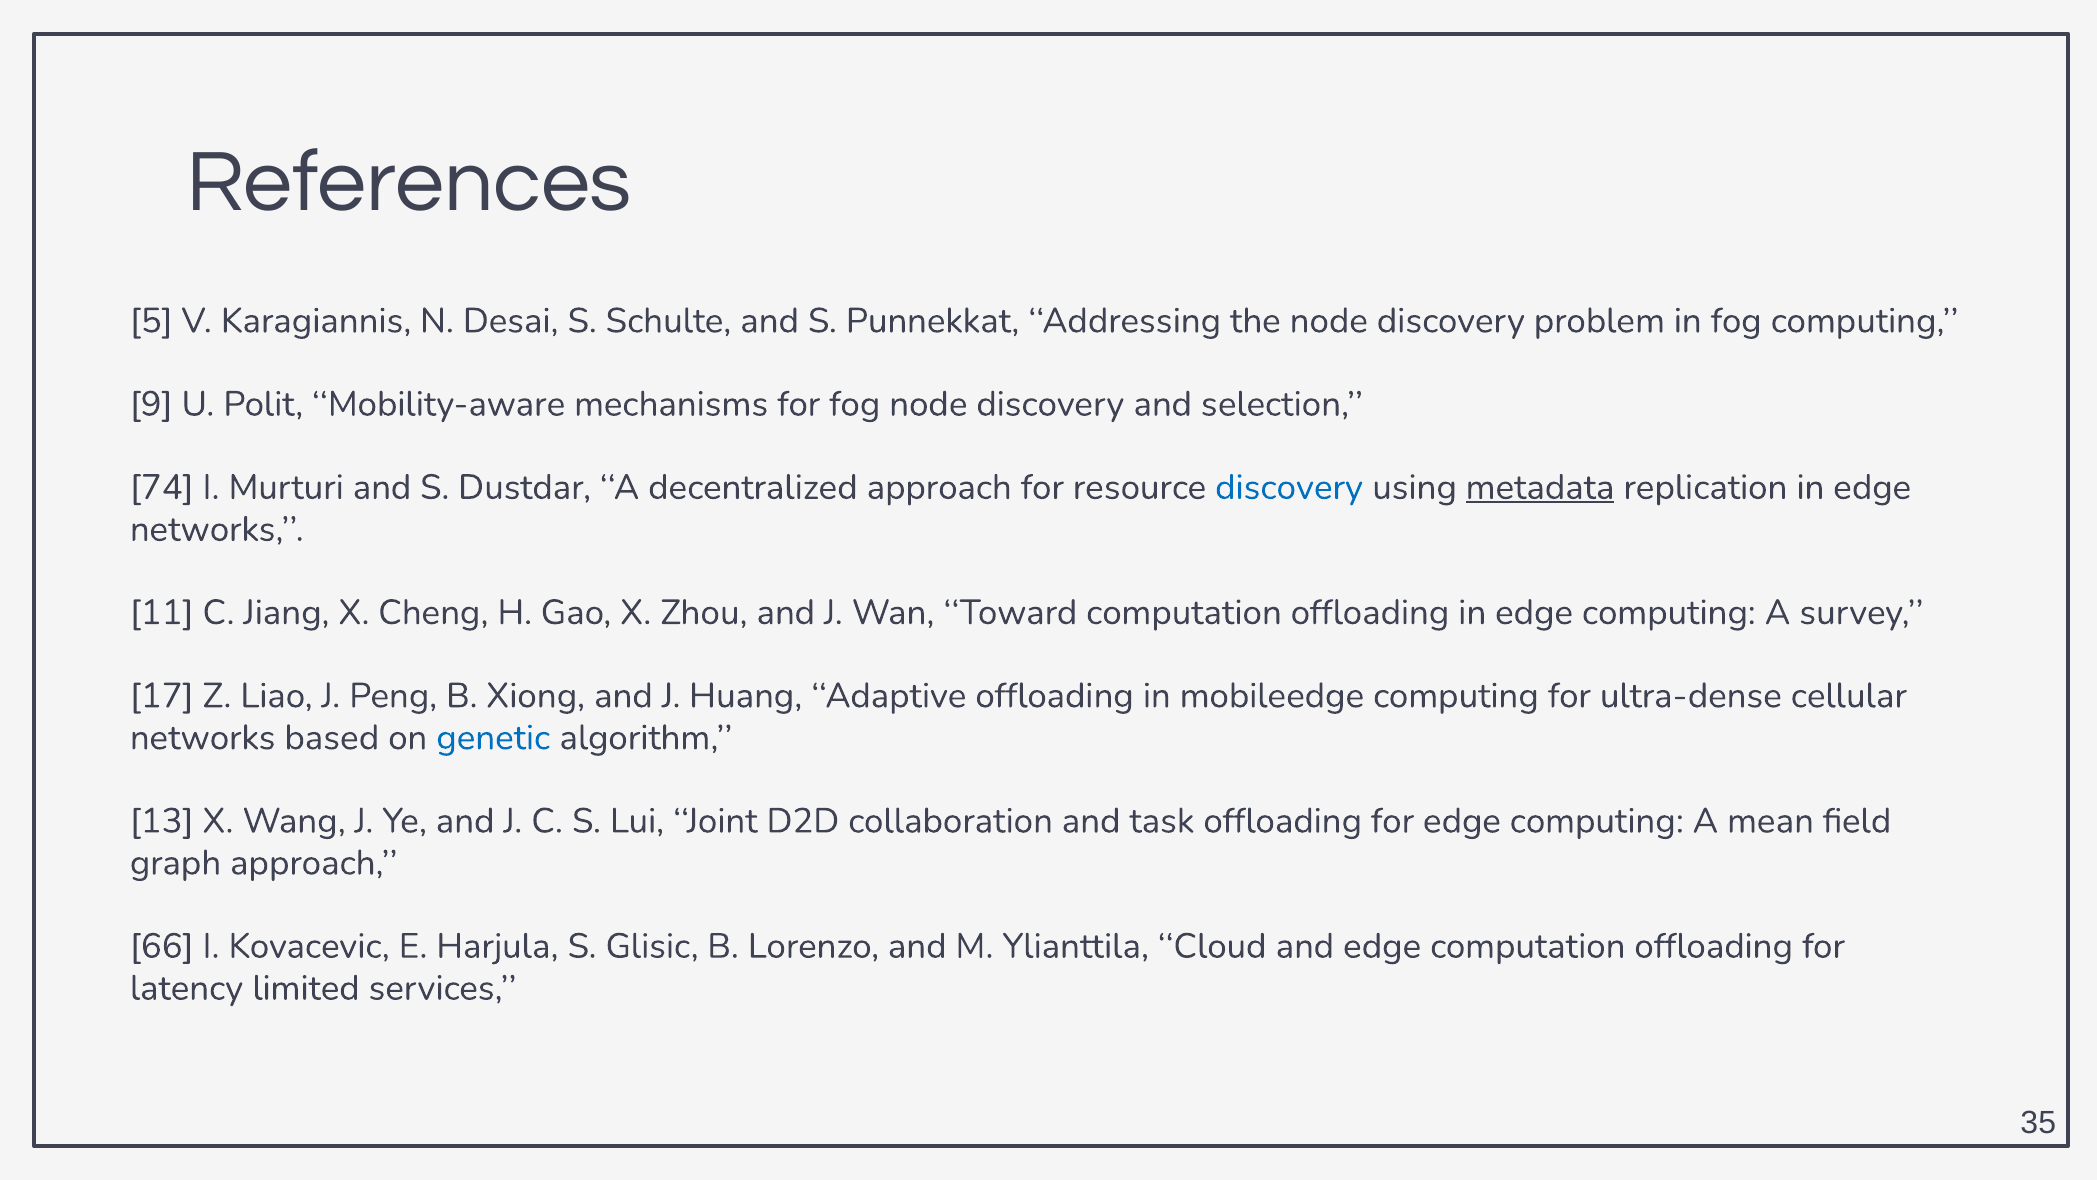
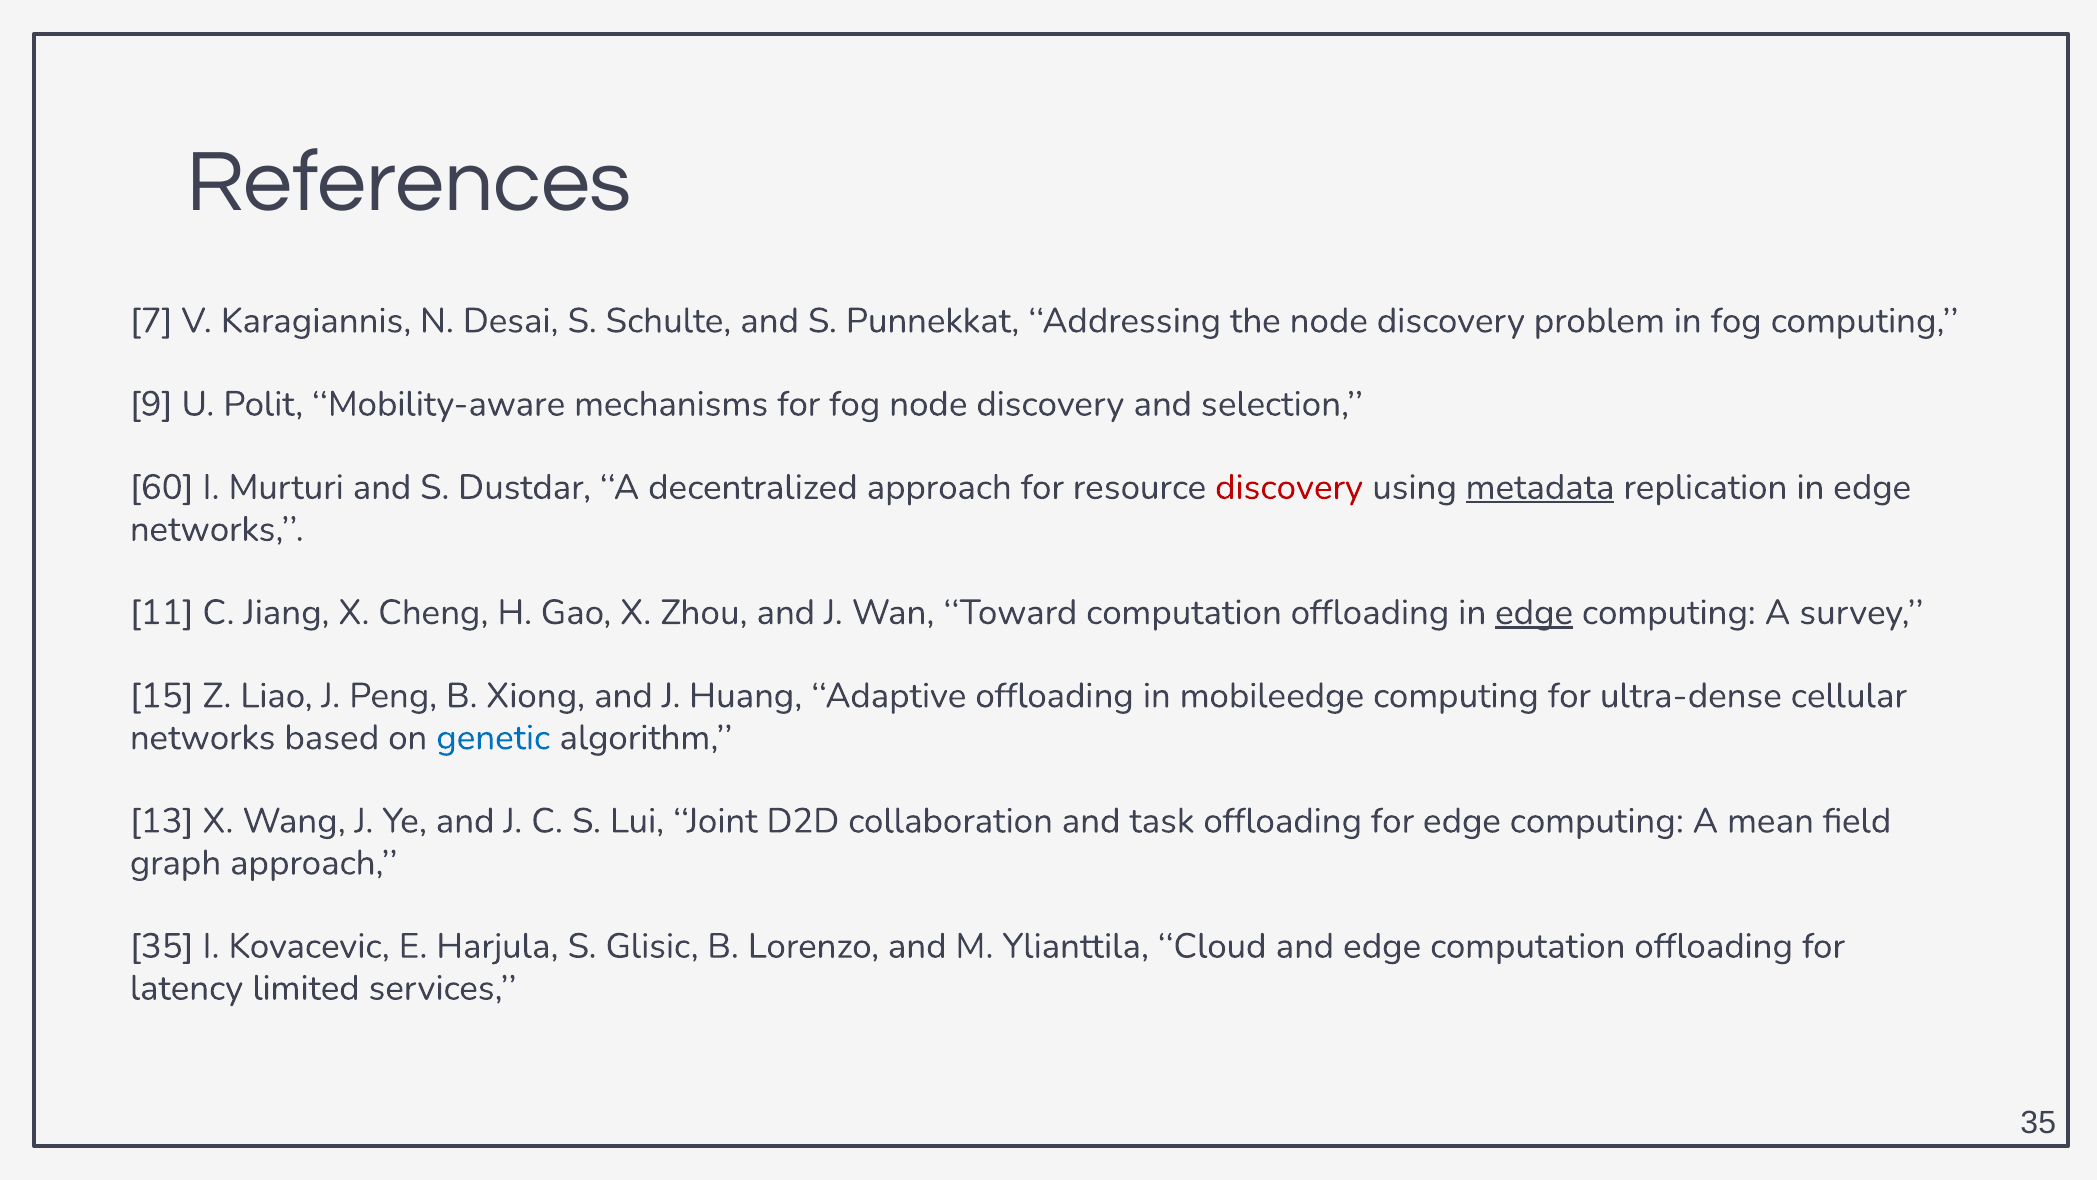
5: 5 -> 7 (151, 321)
74: 74 -> 60 (162, 487)
discovery colour: blue -> red (1289, 487)
edge underline: none -> present (1534, 612)
17: 17 -> 15 (162, 696)
66: 66 -> 35 (162, 946)
